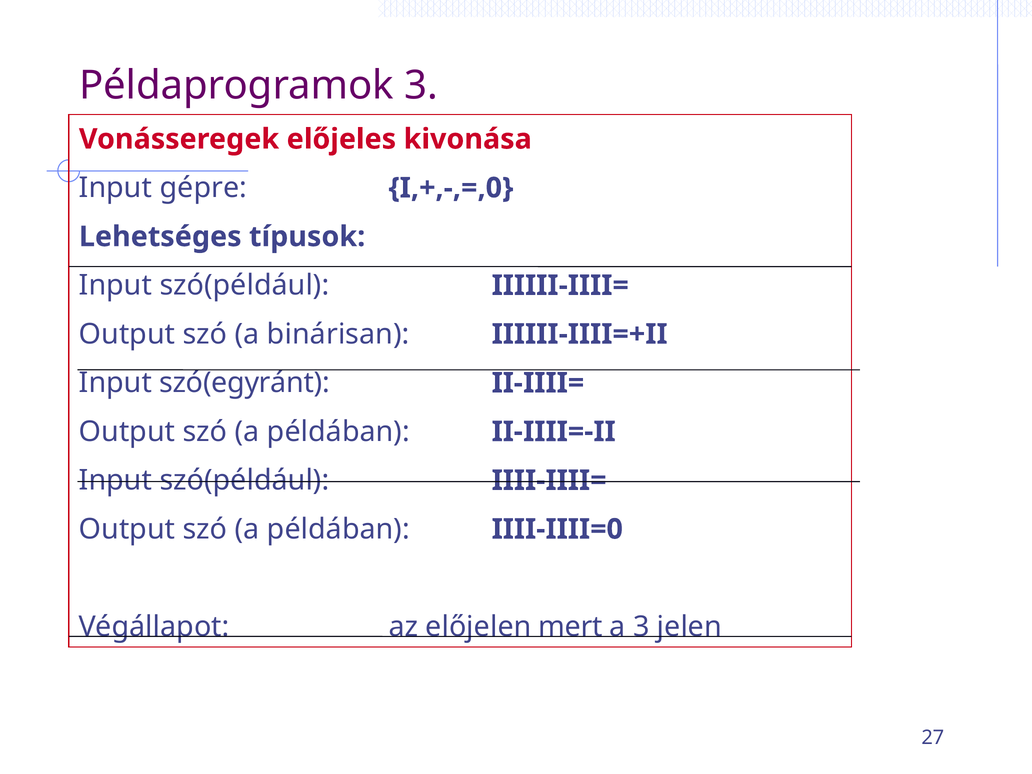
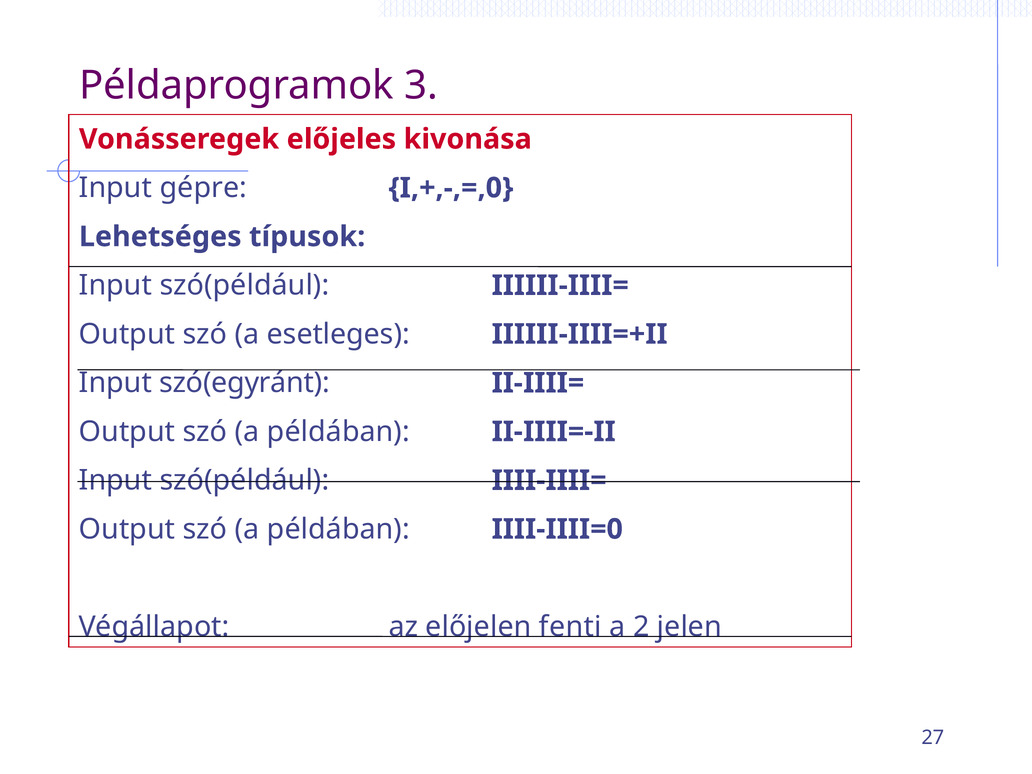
binárisan: binárisan -> esetleges (338, 334)
mert: mert -> fenti (570, 627)
a 3: 3 -> 2 (641, 627)
